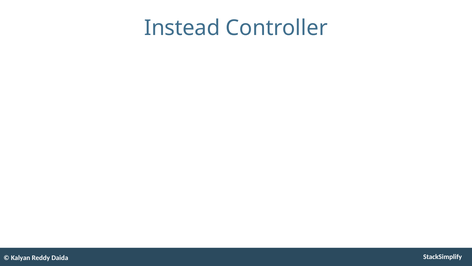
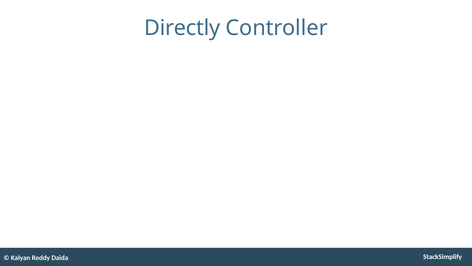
Instead: Instead -> Directly (182, 28)
